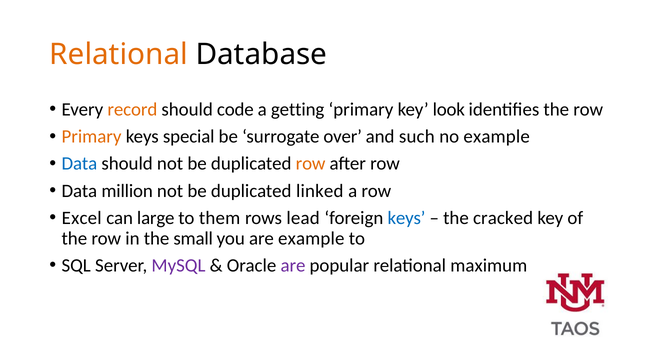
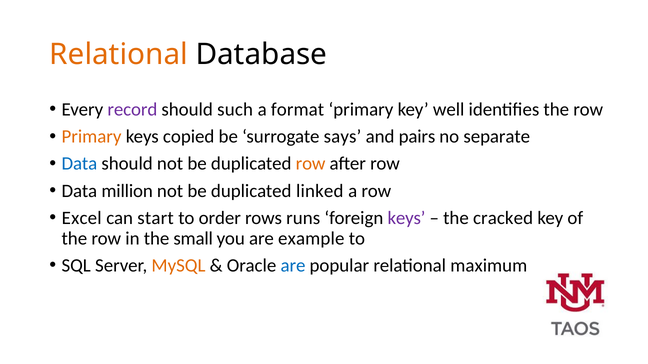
record colour: orange -> purple (132, 110)
code: code -> such (235, 110)
getting: getting -> format (298, 110)
look: look -> well (449, 110)
special: special -> copied (189, 137)
over: over -> says (342, 137)
such: such -> pairs (417, 137)
no example: example -> separate (497, 137)
large: large -> start (156, 218)
them: them -> order (220, 218)
lead: lead -> runs (303, 218)
keys colour: blue -> purple (407, 218)
MySQL colour: purple -> orange (179, 266)
are colour: purple -> blue (293, 266)
